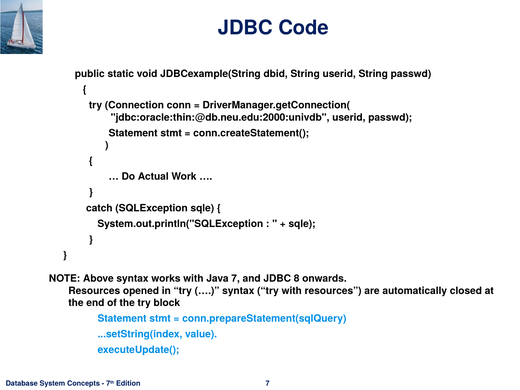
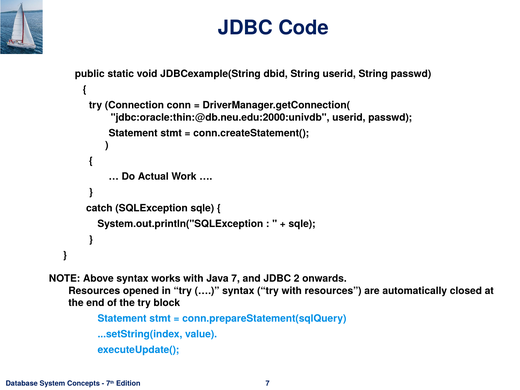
8: 8 -> 2 (297, 279)
